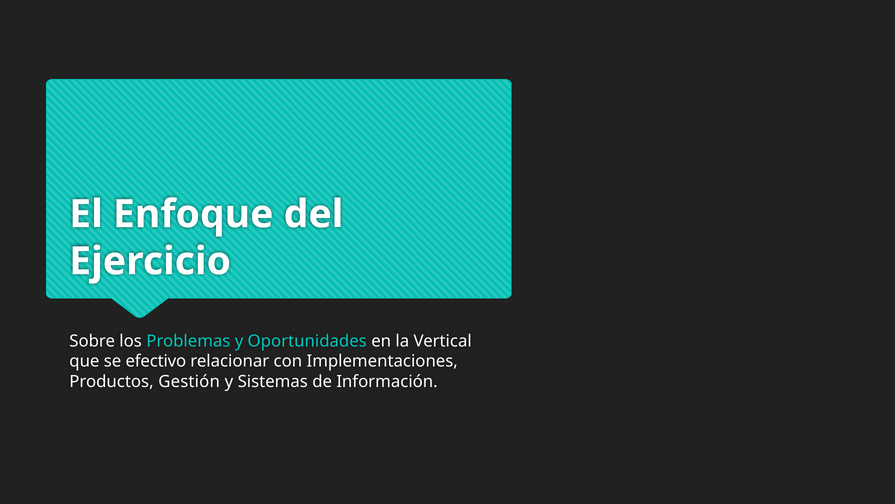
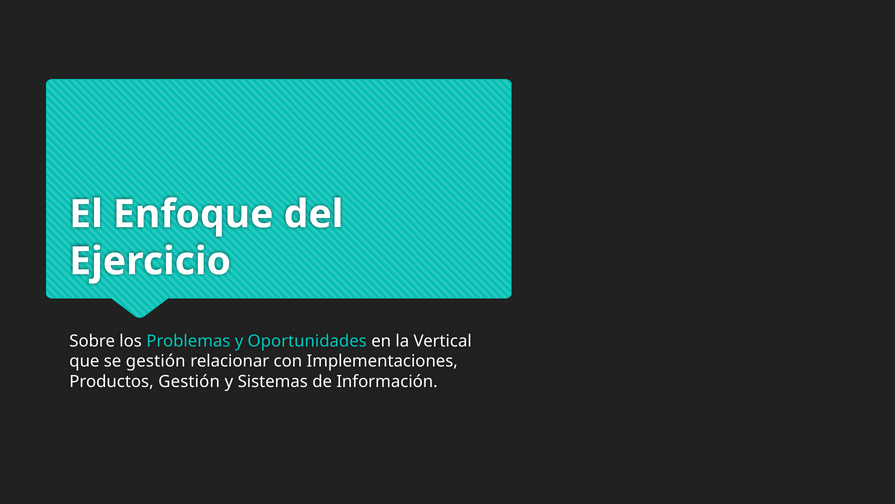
se efectivo: efectivo -> gestión (156, 361)
